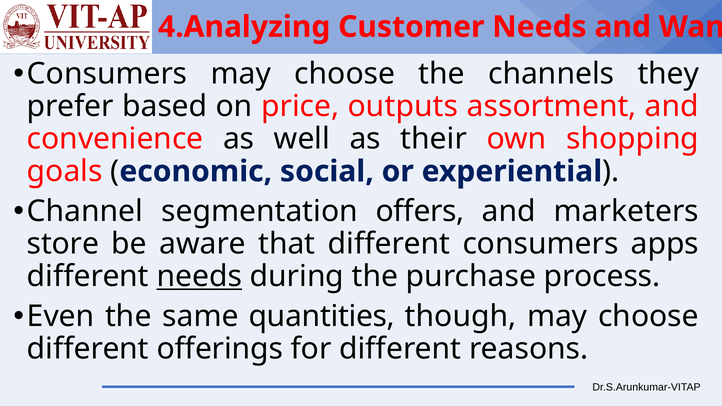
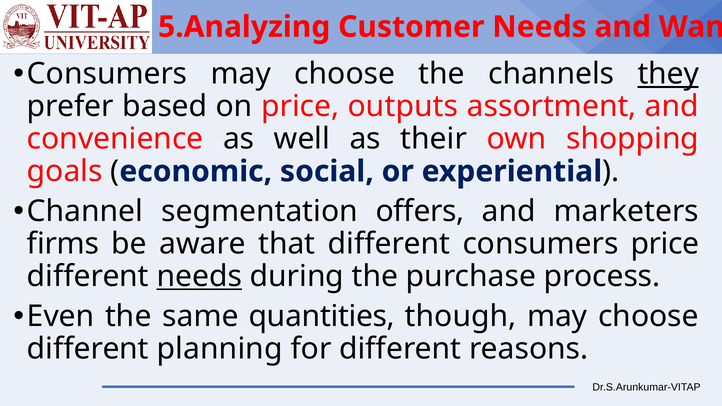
4.Analyzing: 4.Analyzing -> 5.Analyzing (244, 27)
they underline: none -> present (668, 74)
store: store -> firms (63, 244)
consumers apps: apps -> price (665, 244)
offerings: offerings -> planning (220, 349)
